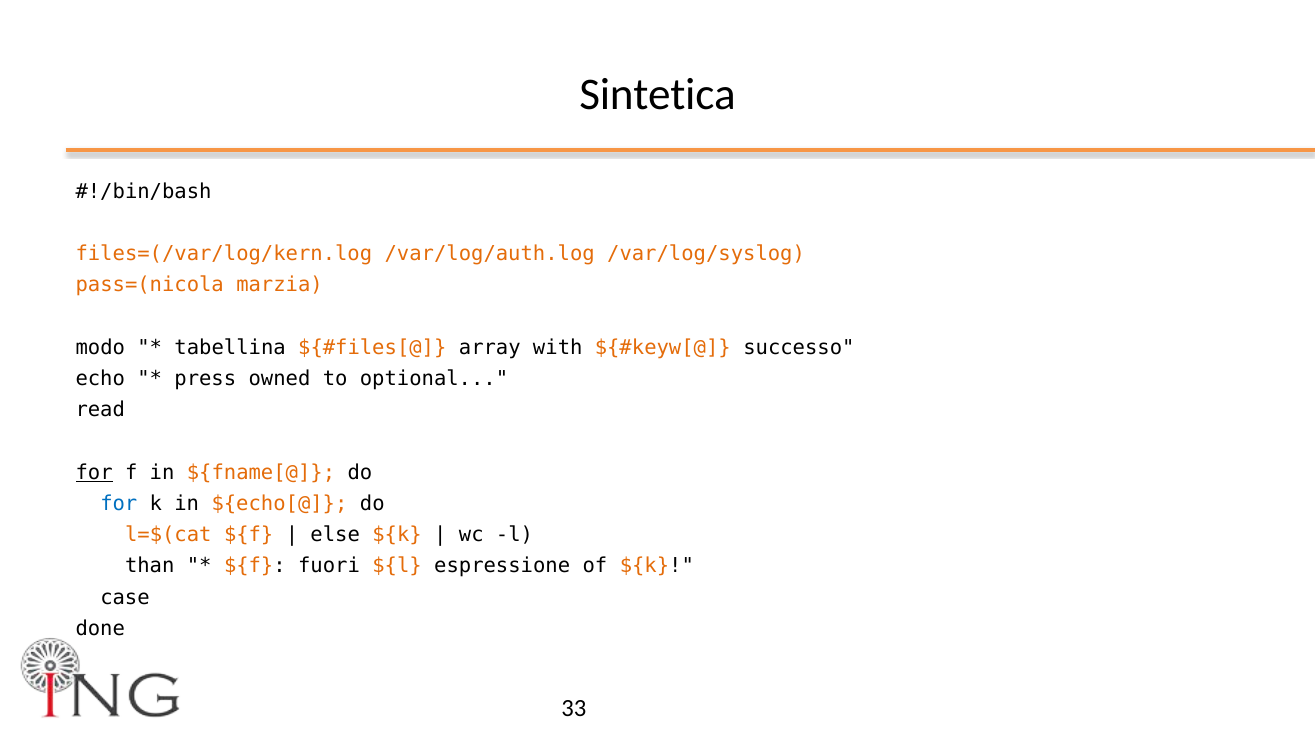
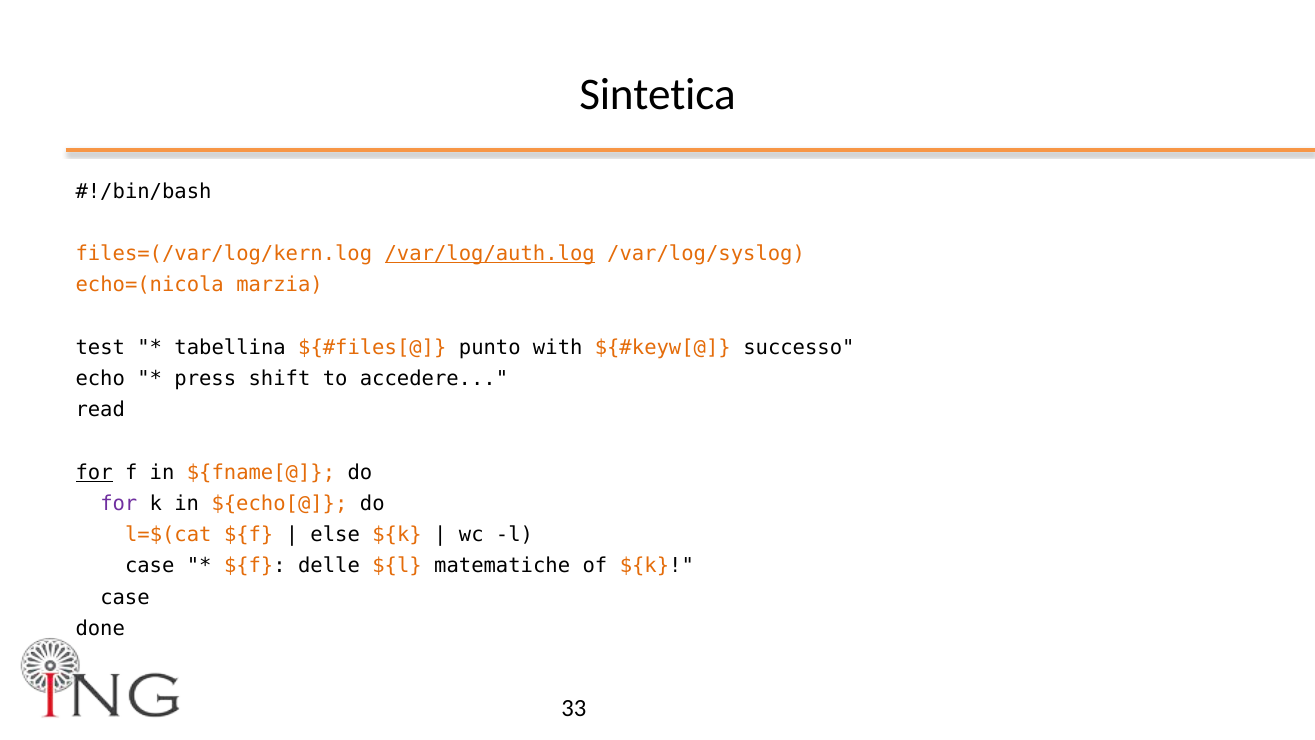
/var/log/auth.log underline: none -> present (490, 254)
pass=(nicola: pass=(nicola -> echo=(nicola (150, 285)
modo: modo -> test (100, 347)
array: array -> punto (490, 347)
owned: owned -> shift (280, 379)
optional: optional -> accedere (434, 379)
for colour: blue -> purple (119, 503)
than: than -> case (150, 566)
fuori: fuori -> delle (329, 566)
espressione: espressione -> matematiche (502, 566)
